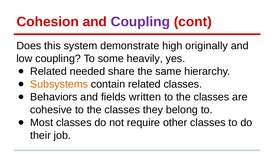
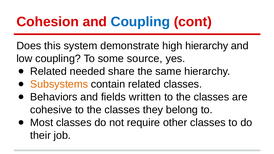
Coupling colour: purple -> blue (140, 22)
high originally: originally -> hierarchy (207, 46)
heavily: heavily -> source (145, 59)
